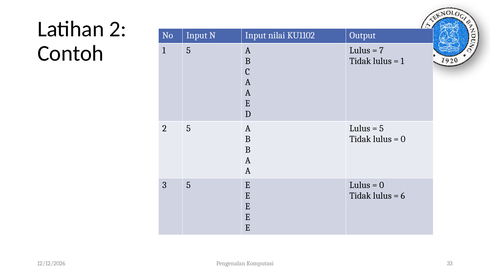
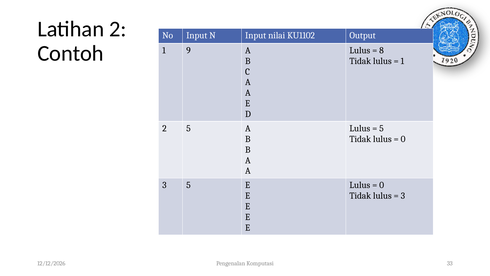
1 5: 5 -> 9 (188, 50)
7: 7 -> 8 (381, 50)
6: 6 -> 3 (403, 196)
